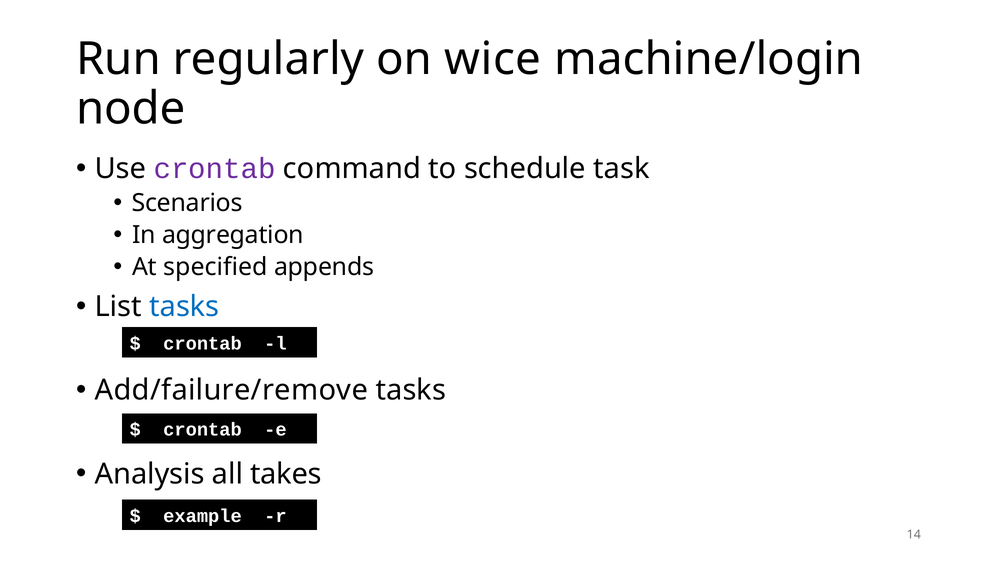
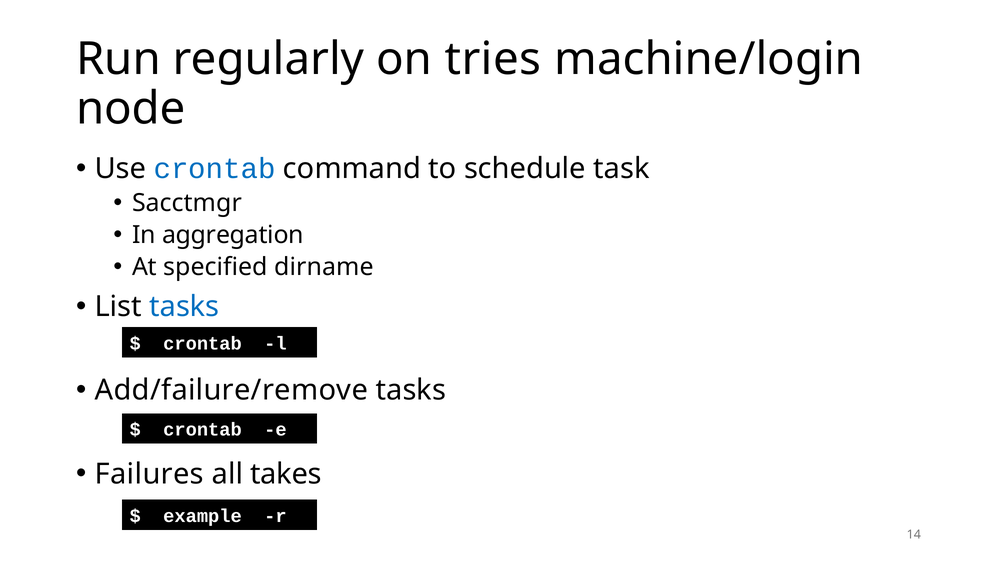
wice: wice -> tries (493, 59)
crontab colour: purple -> blue (215, 169)
Scenarios: Scenarios -> Sacctmgr (187, 203)
appends: appends -> dirname (324, 267)
Analysis: Analysis -> Failures (149, 474)
